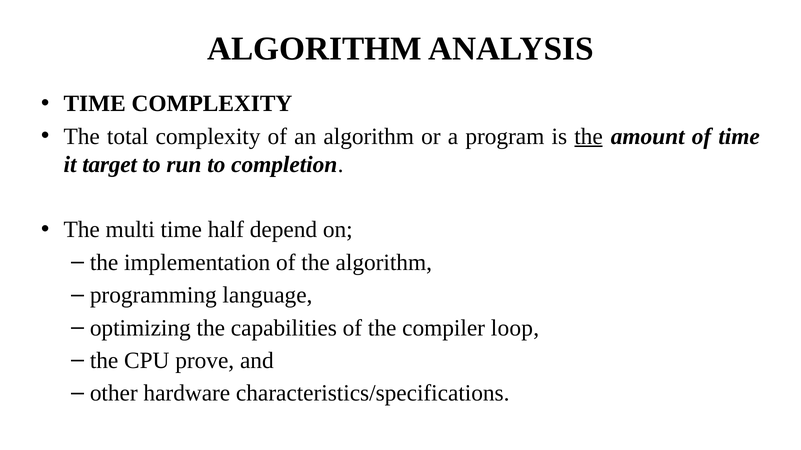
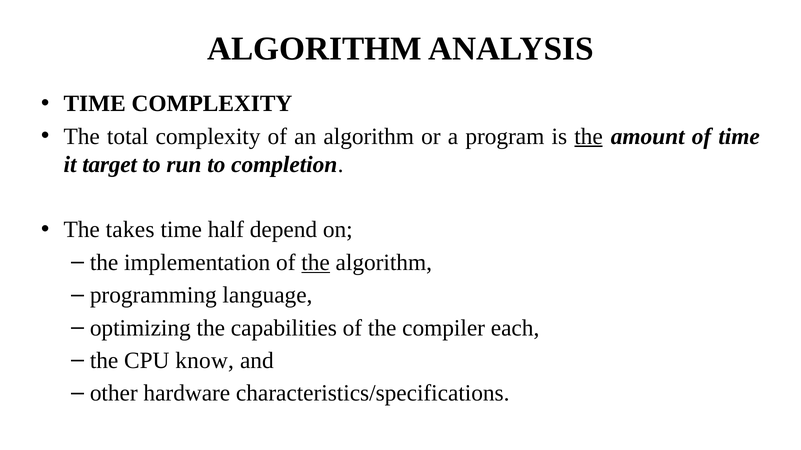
multi: multi -> takes (130, 230)
the underline: none -> present (316, 263)
loop: loop -> each (515, 328)
prove: prove -> know (205, 361)
